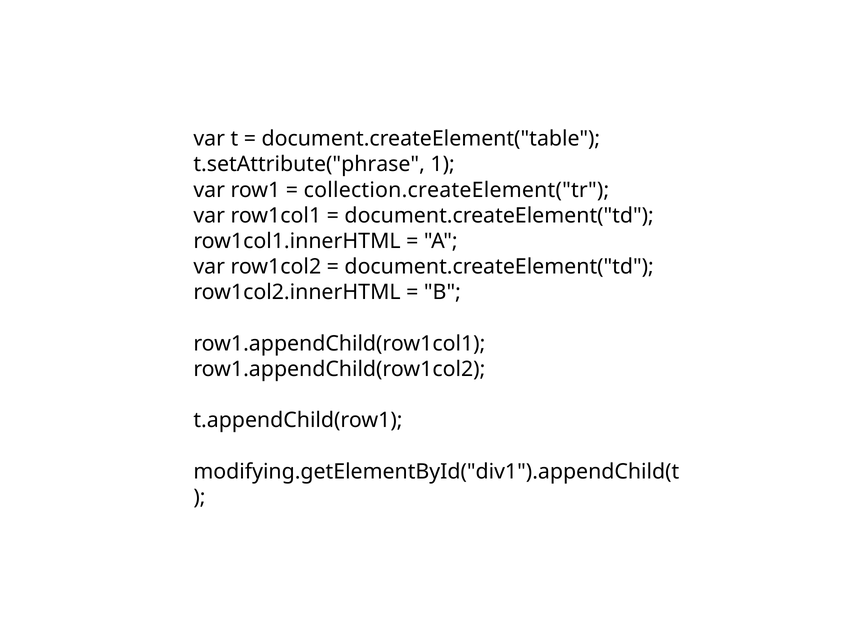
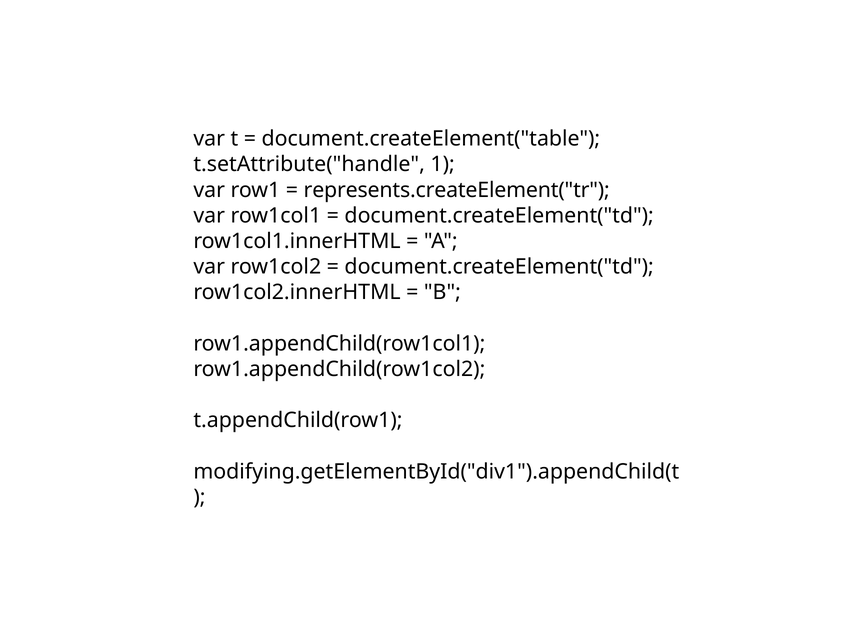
t.setAttribute("phrase: t.setAttribute("phrase -> t.setAttribute("handle (309, 165)
collection.createElement("tr: collection.createElement("tr -> represents.createElement("tr (457, 190)
